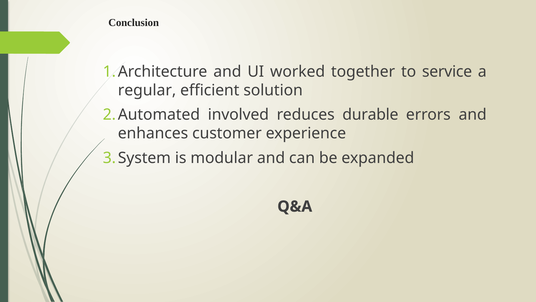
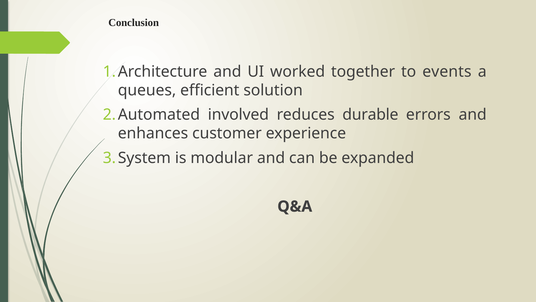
service: service -> events (447, 72)
regular: regular -> queues (147, 90)
